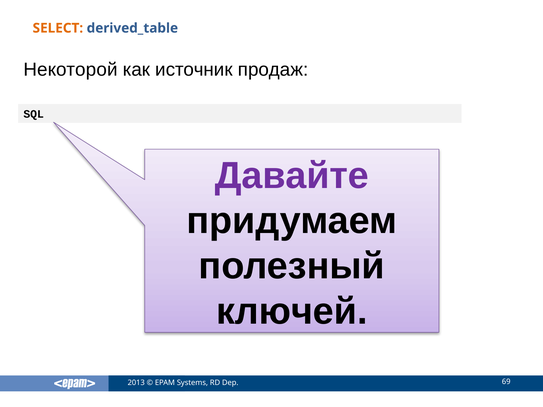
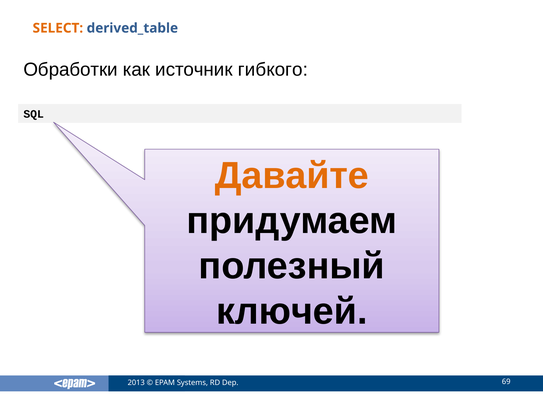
Некоторой: Некоторой -> Обработки (71, 70)
продаж: продаж -> гибкого (273, 70)
Давайте colour: purple -> orange (292, 176)
